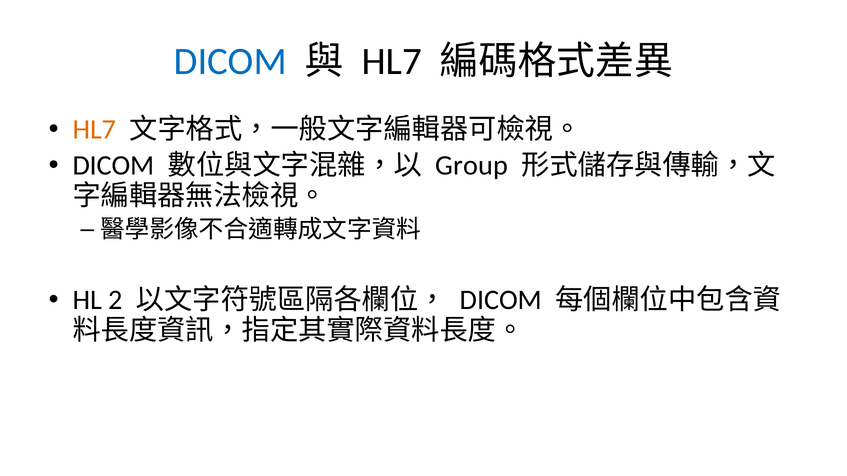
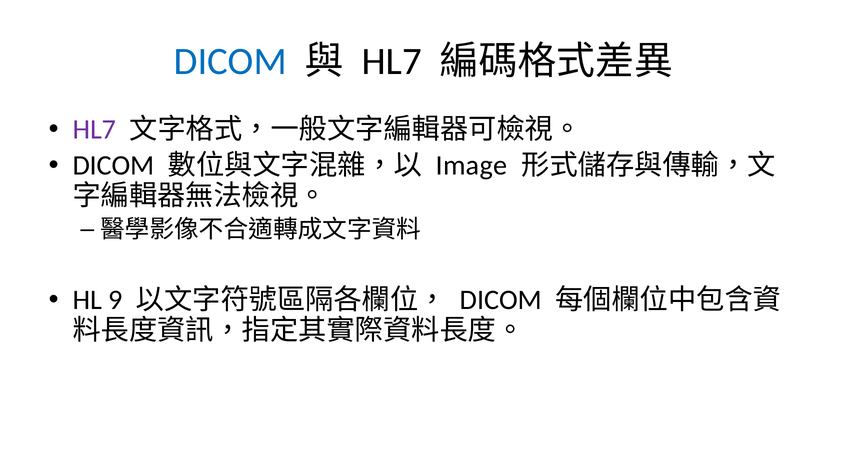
HL7 colour: orange -> purple (94, 129)
Group: Group -> Image (472, 166)
2: 2 -> 9 (115, 300)
